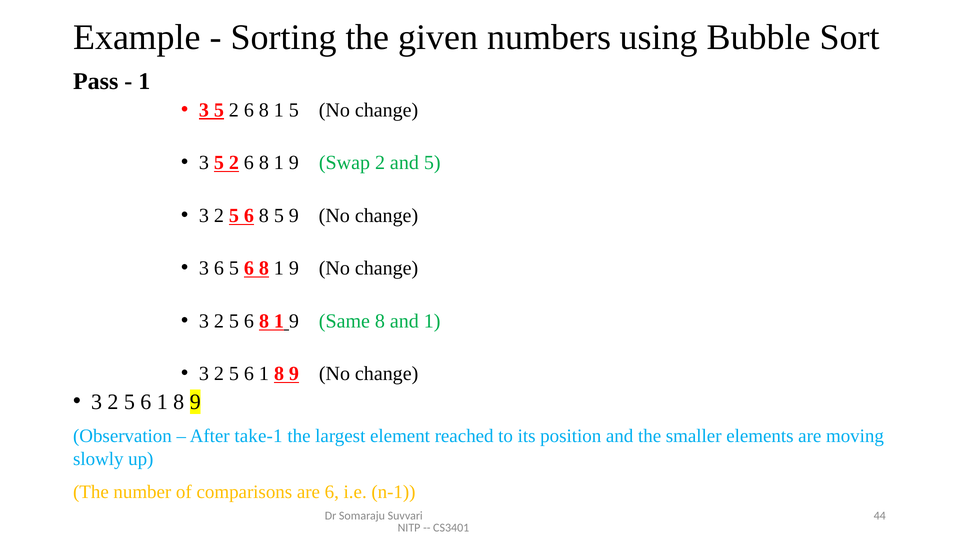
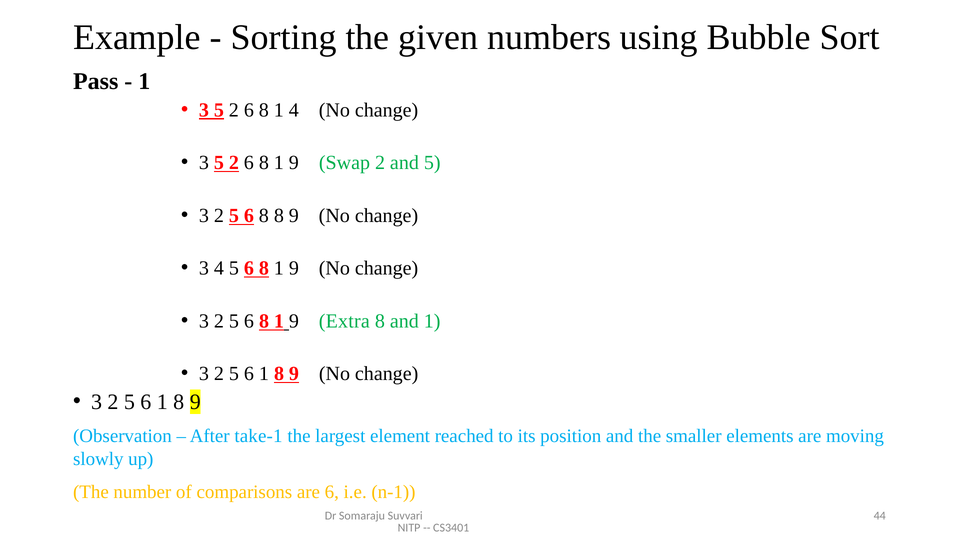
1 5: 5 -> 4 (294, 110)
8 5: 5 -> 8 (279, 215)
3 6: 6 -> 4 (219, 268)
Same: Same -> Extra (344, 321)
